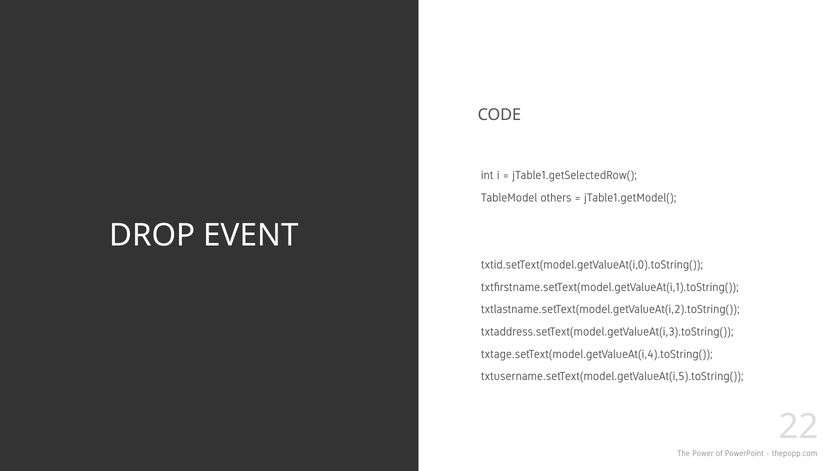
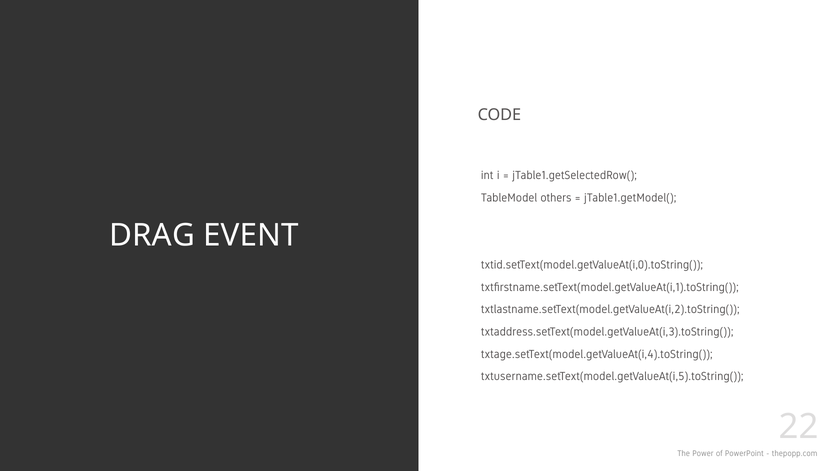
DROP: DROP -> DRAG (152, 235)
